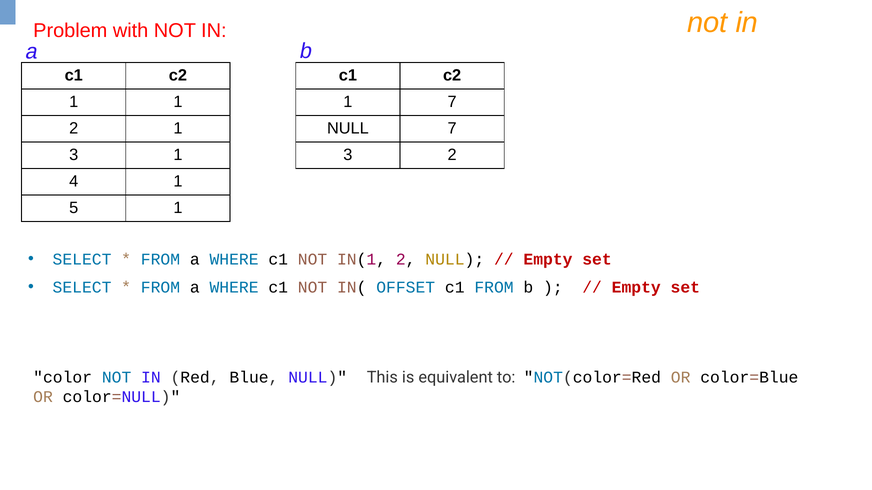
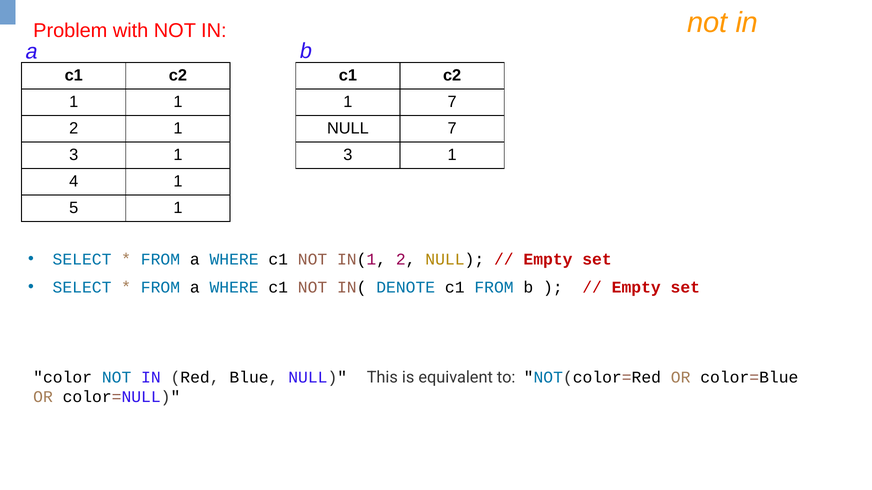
2: 2 -> 1 (452, 155)
OFFSET: OFFSET -> DENOTE (406, 288)
